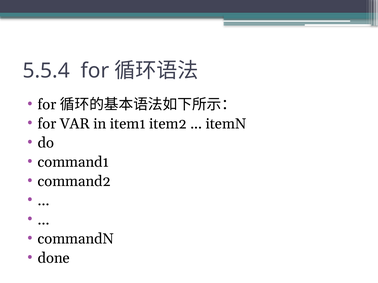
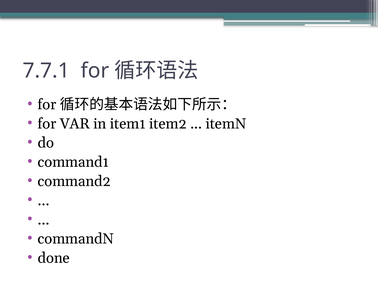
5.5.4: 5.5.4 -> 7.7.1 (46, 71)
